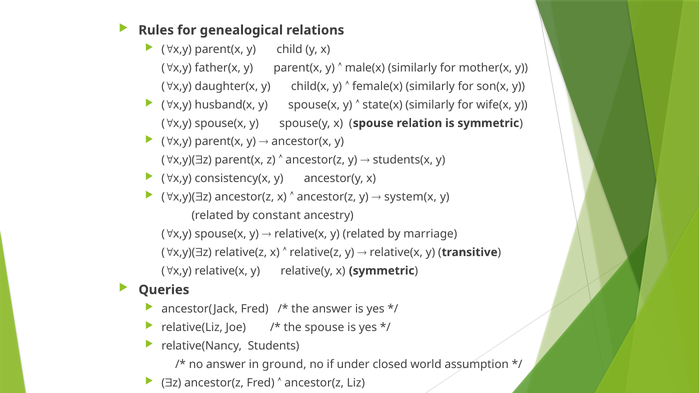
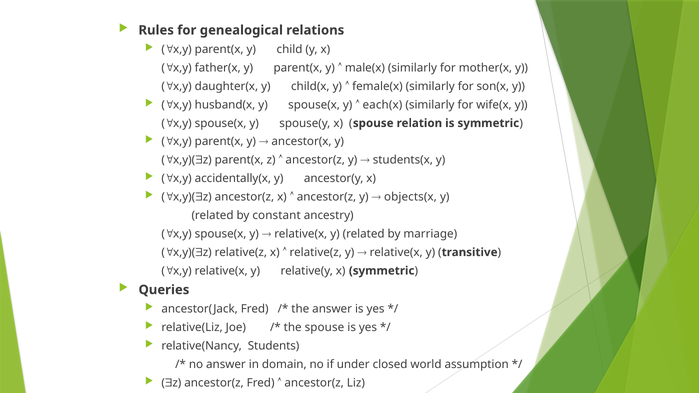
state(x: state(x -> each(x (382, 105)
consistency(x: consistency(x -> accidentally(x (233, 179)
system(x: system(x -> objects(x (410, 197)
ground: ground -> domain (284, 365)
